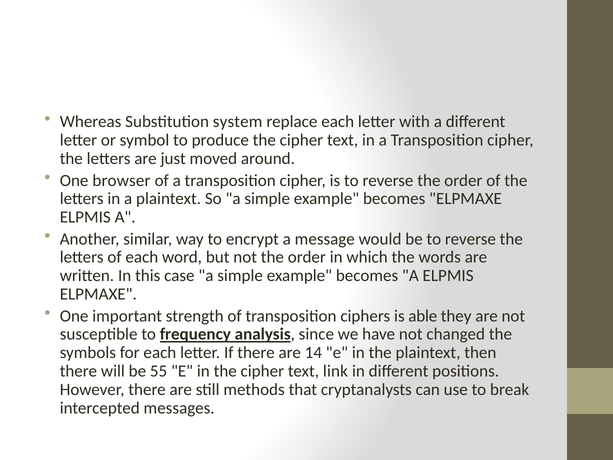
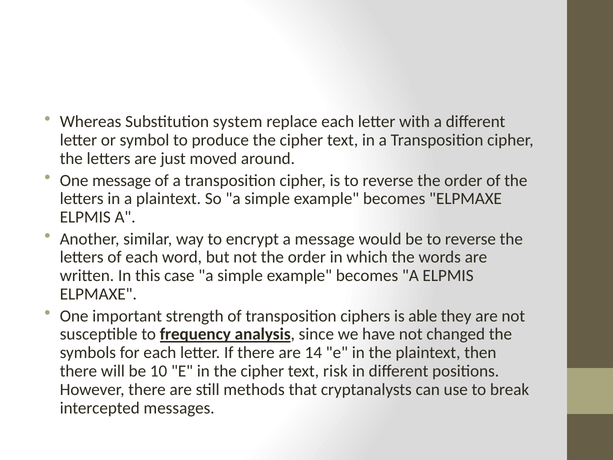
One browser: browser -> message (122, 180)
55: 55 -> 10 (159, 371)
link: link -> risk (335, 371)
